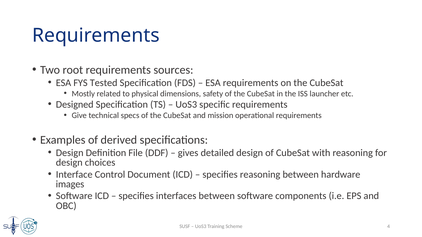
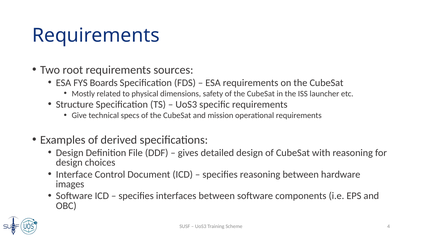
Tested: Tested -> Boards (104, 83)
Designed: Designed -> Structure (75, 105)
